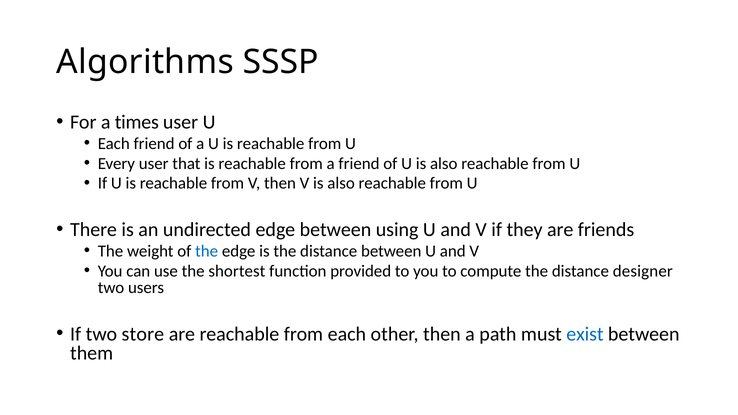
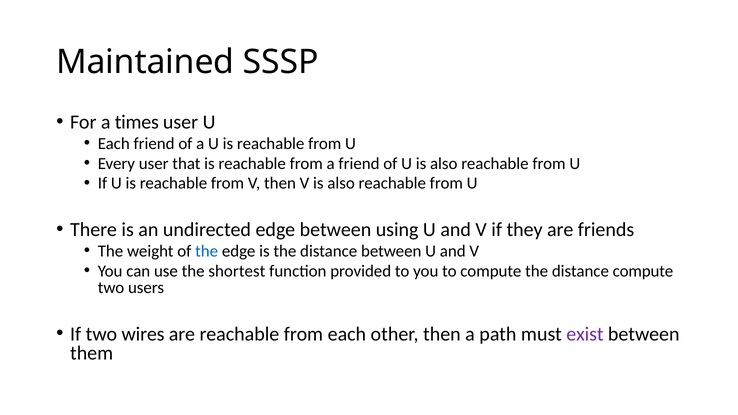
Algorithms: Algorithms -> Maintained (145, 62)
distance designer: designer -> compute (643, 271)
store: store -> wires (143, 334)
exist colour: blue -> purple (585, 334)
